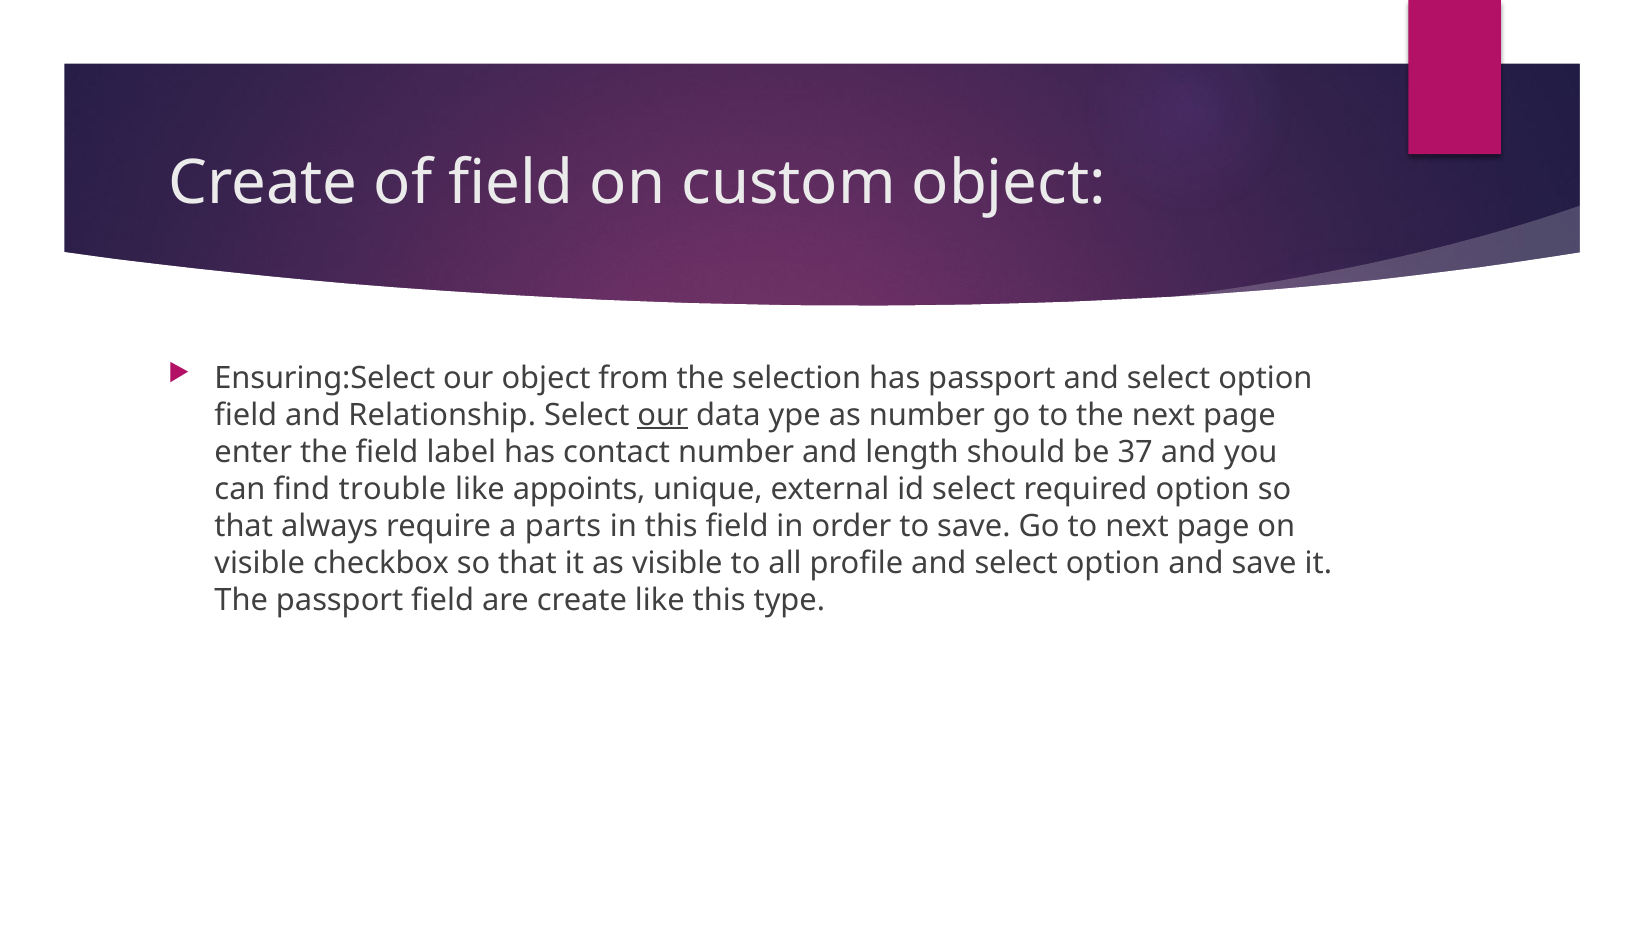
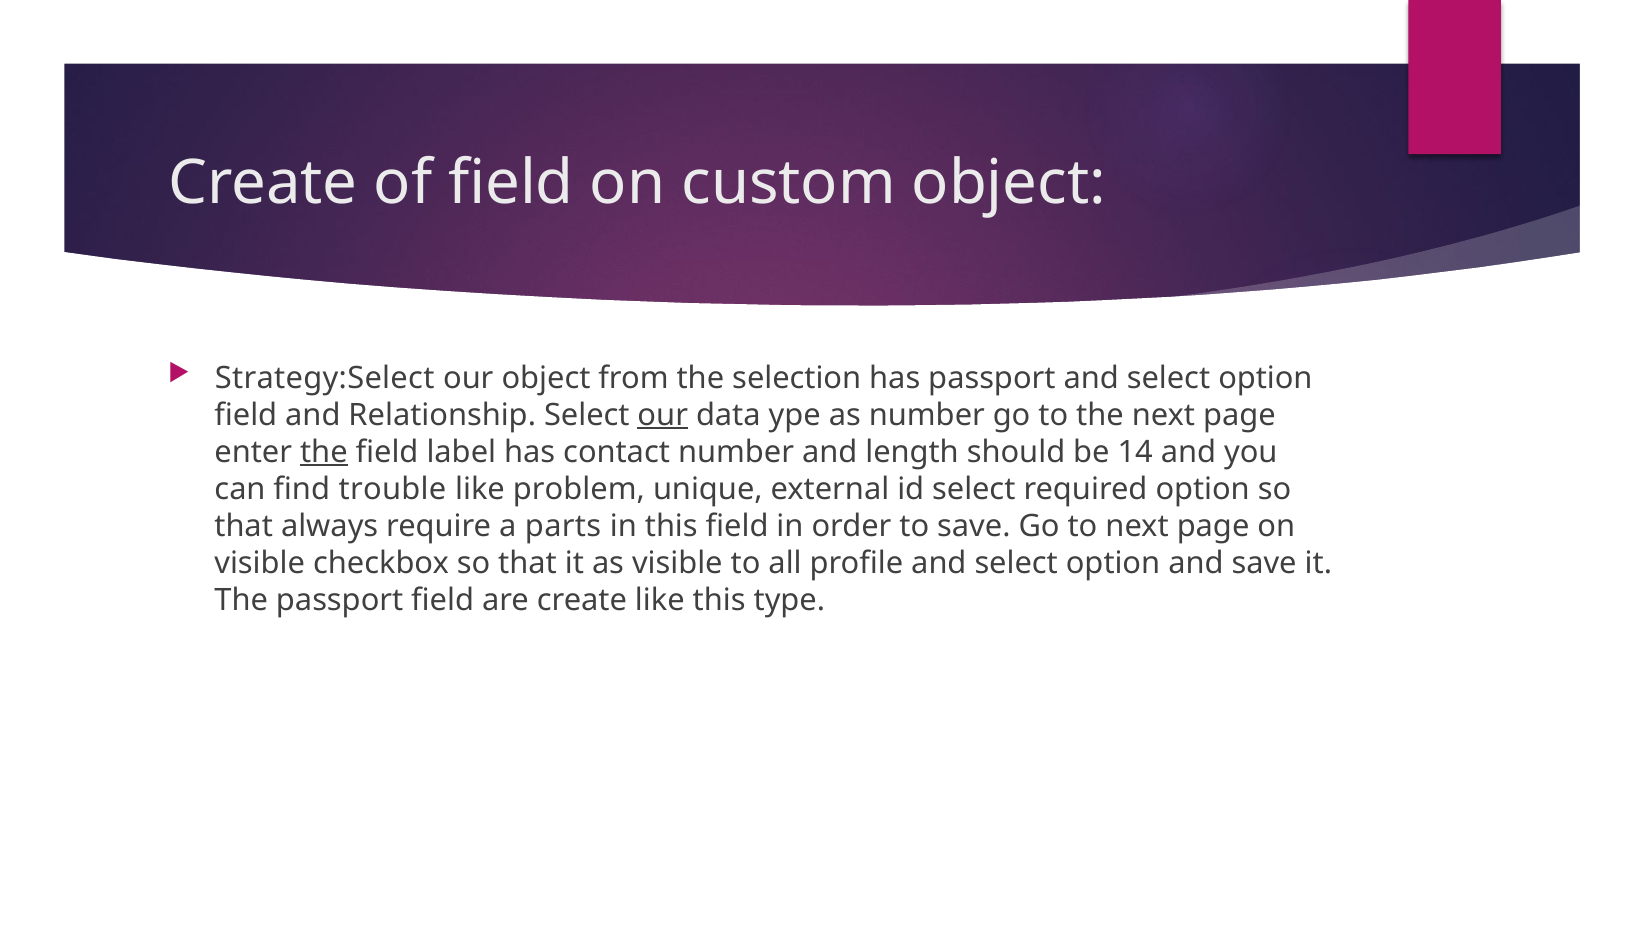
Ensuring:Select: Ensuring:Select -> Strategy:Select (325, 378)
the underline: none -> present (324, 452)
37: 37 -> 14 (1135, 452)
appoints: appoints -> problem (579, 489)
